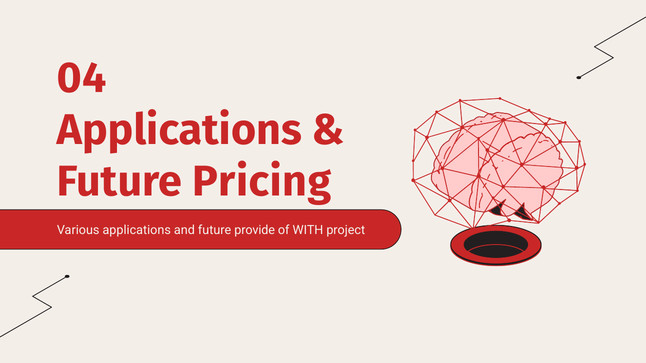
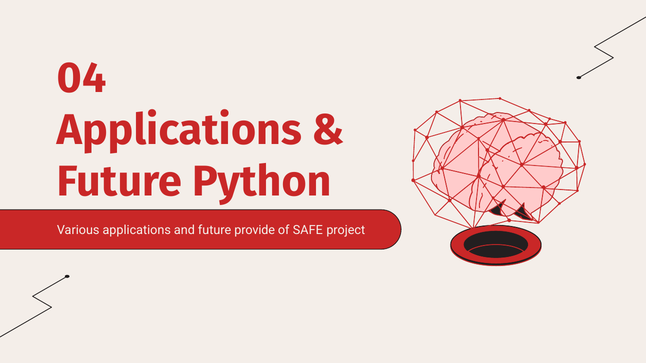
Pricing: Pricing -> Python (262, 182)
WITH: WITH -> SAFE (308, 231)
